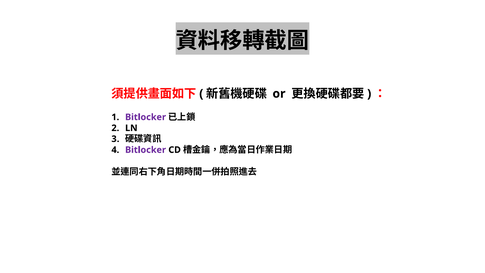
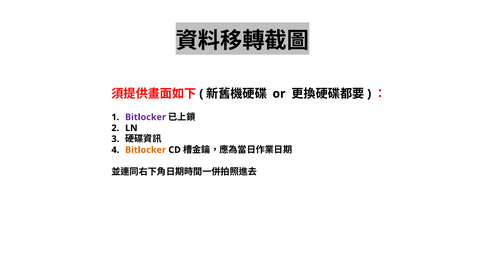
Bitlocker colour: purple -> orange (146, 150)
